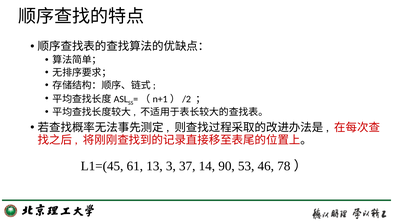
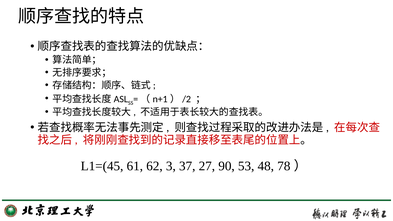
13: 13 -> 62 (154, 166)
14: 14 -> 27 (207, 166)
46: 46 -> 48 (266, 166)
